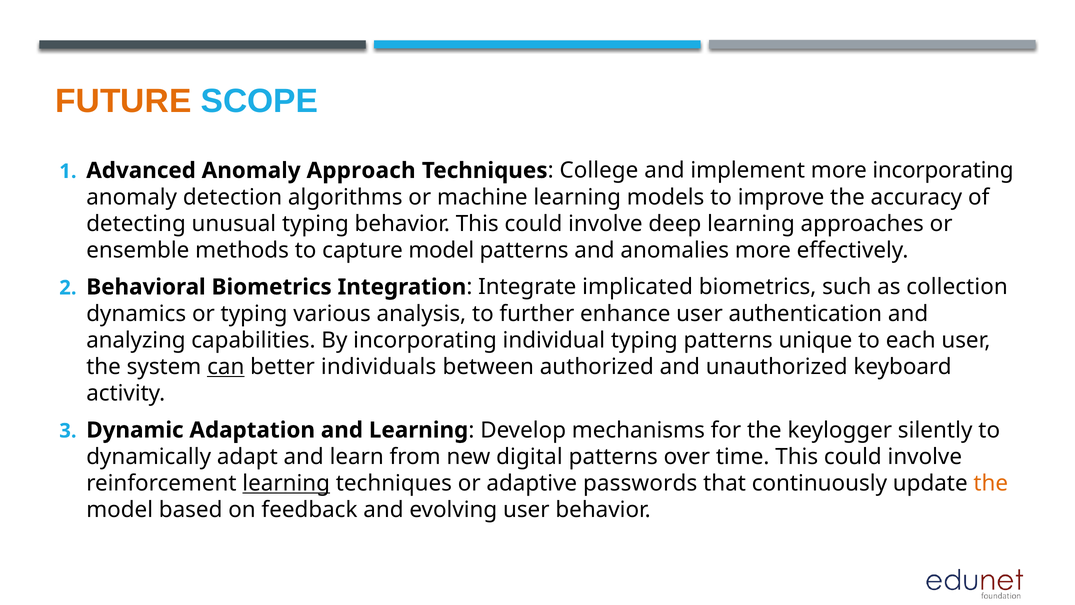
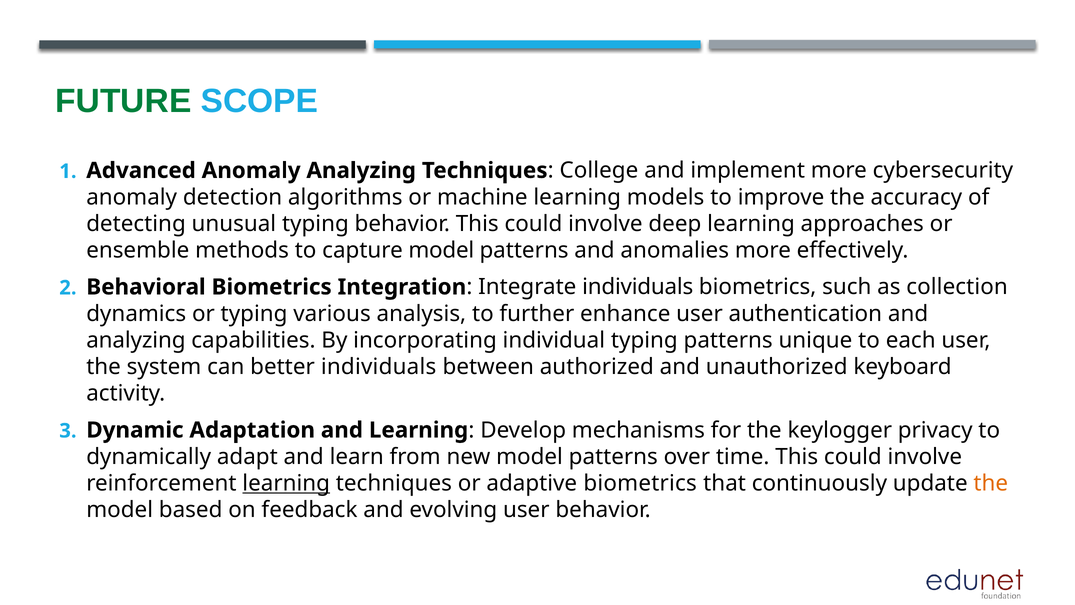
FUTURE colour: orange -> green (123, 101)
Anomaly Approach: Approach -> Analyzing (361, 170)
more incorporating: incorporating -> cybersecurity (943, 170)
Integrate implicated: implicated -> individuals (638, 287)
can underline: present -> none (226, 367)
silently: silently -> privacy (935, 430)
new digital: digital -> model (530, 457)
adaptive passwords: passwords -> biometrics (640, 483)
